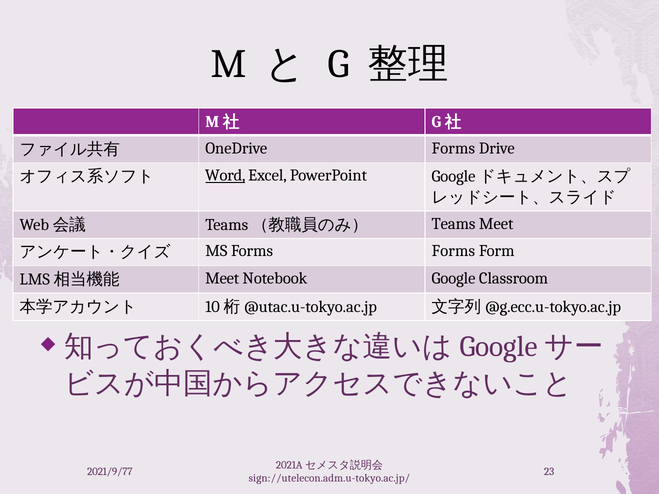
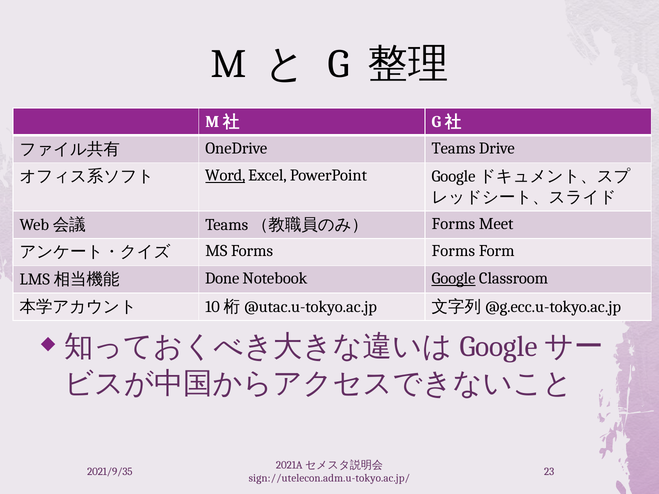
OneDrive Forms: Forms -> Teams (454, 148)
Teams: Teams -> Forms (453, 224)
Meet: Meet -> Done (222, 279)
Google underline: none -> present (453, 279)
2021/9/77: 2021/9/77 -> 2021/9/35 (110, 472)
